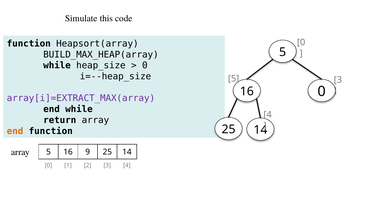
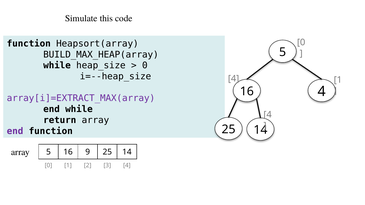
5: 5 -> 4 (234, 79)
3: 3 -> 1 (338, 80)
16 0: 0 -> 4 (322, 92)
end colour: orange -> purple (15, 131)
